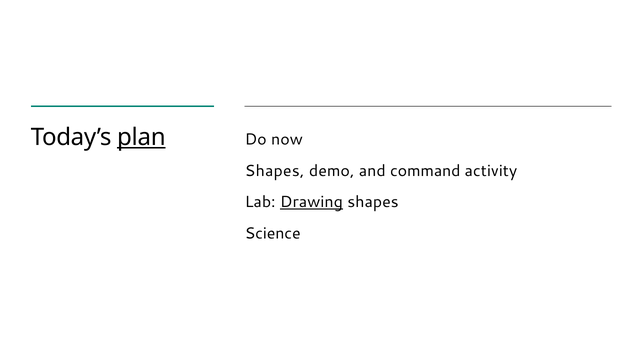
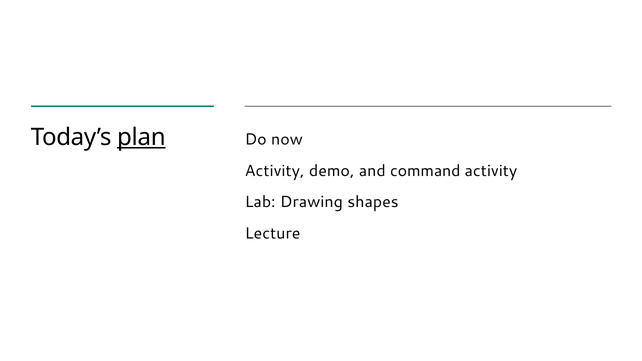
Shapes: Shapes -> Activity (275, 171)
Drawing underline: present -> none (311, 202)
Science: Science -> Lecture (273, 233)
